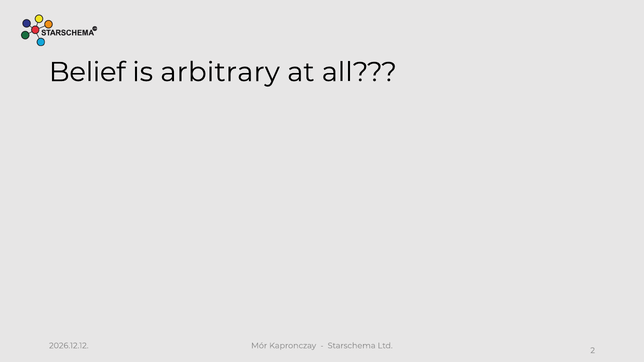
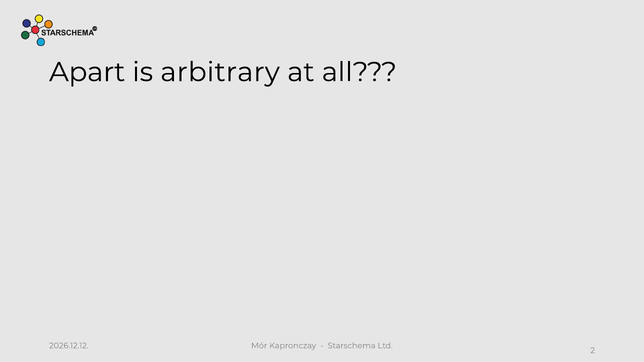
Belief: Belief -> Apart (87, 72)
